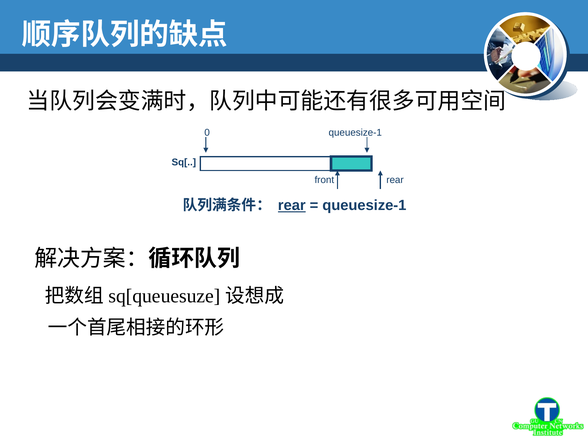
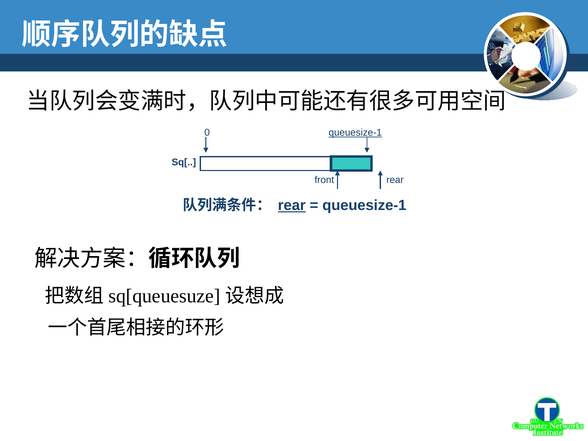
queuesize-1 underline: none -> present (355, 133)
